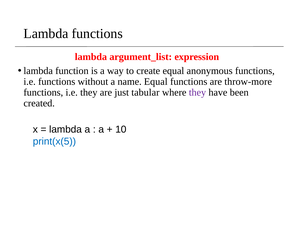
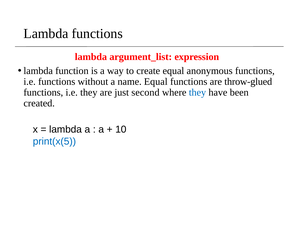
throw-more: throw-more -> throw-glued (248, 81)
tabular: tabular -> second (145, 92)
they colour: purple -> blue (197, 92)
